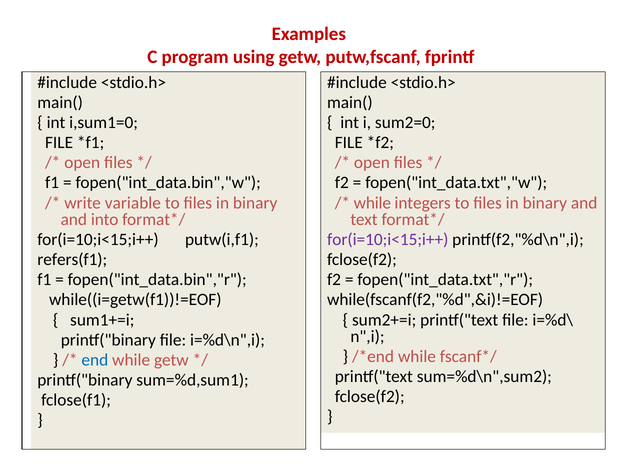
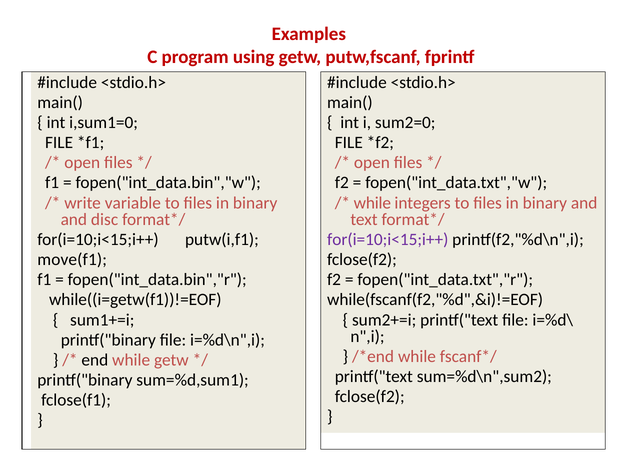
into: into -> disc (105, 219)
refers(f1: refers(f1 -> move(f1 (72, 259)
end colour: blue -> black (95, 360)
